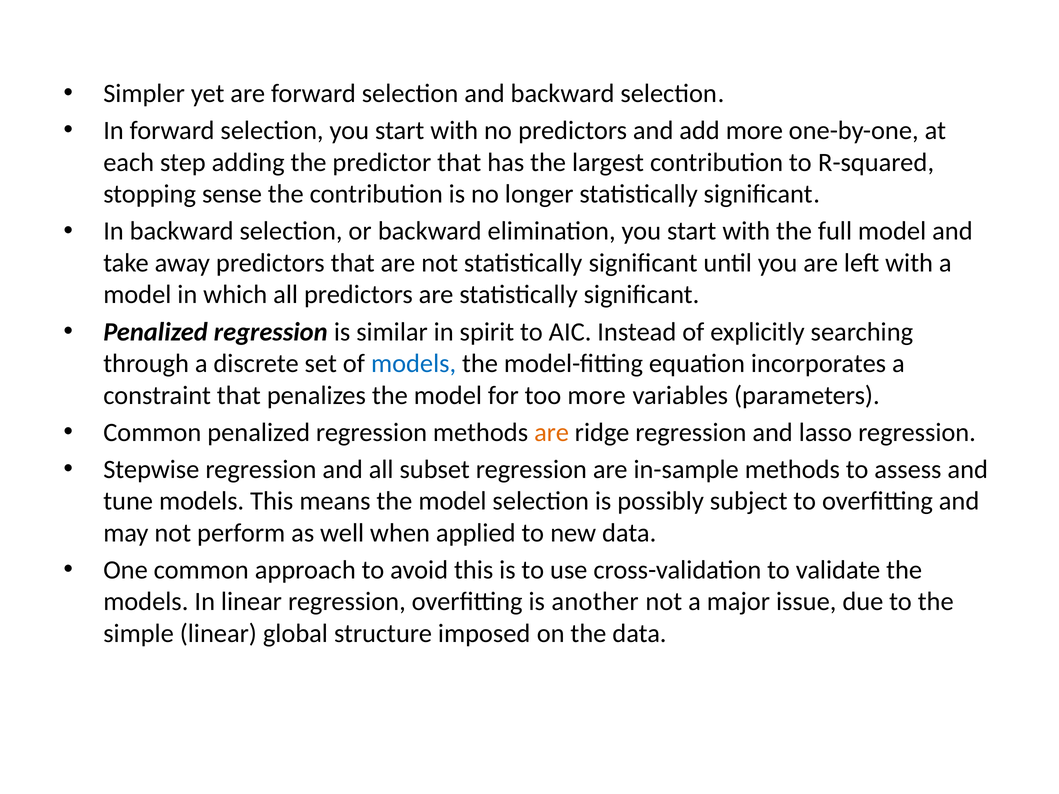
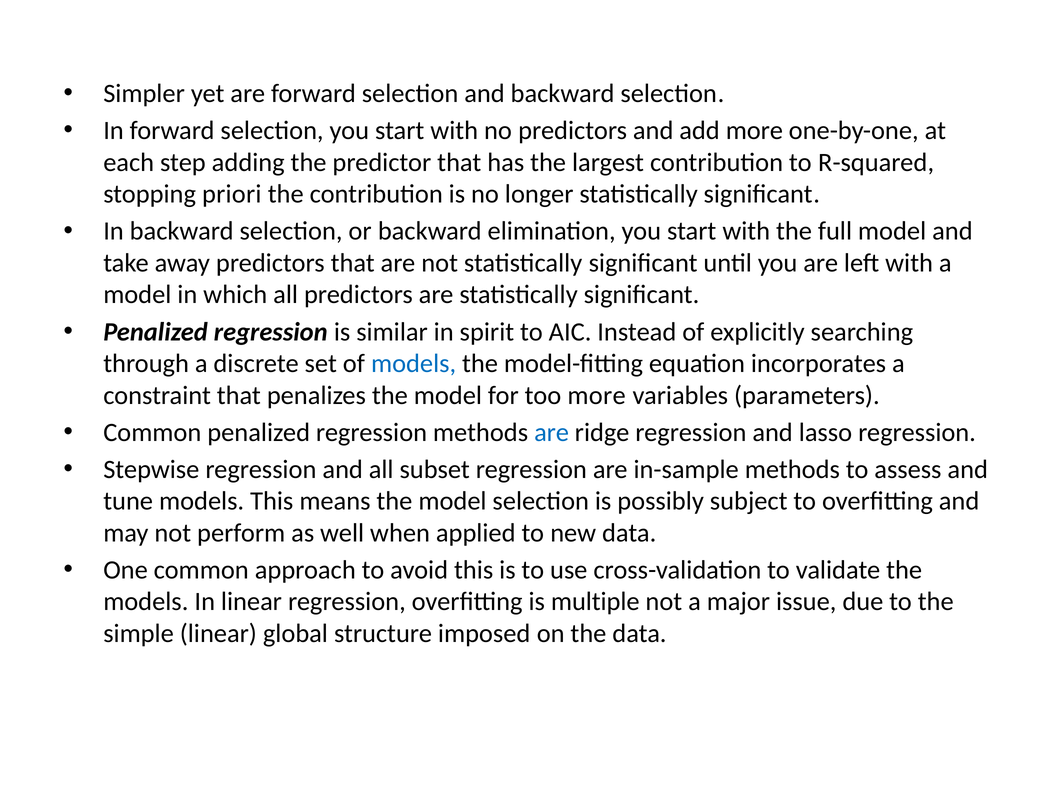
sense: sense -> priori (232, 194)
are colour: orange -> blue (552, 433)
another: another -> multiple (595, 602)
